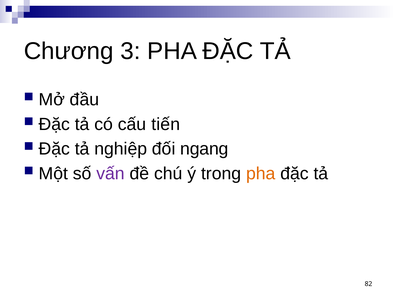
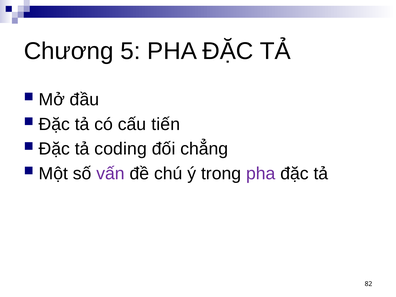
3: 3 -> 5 (130, 51)
nghiệp: nghiệp -> coding (121, 149)
ngang: ngang -> chẳng (204, 149)
pha colour: orange -> purple (261, 174)
